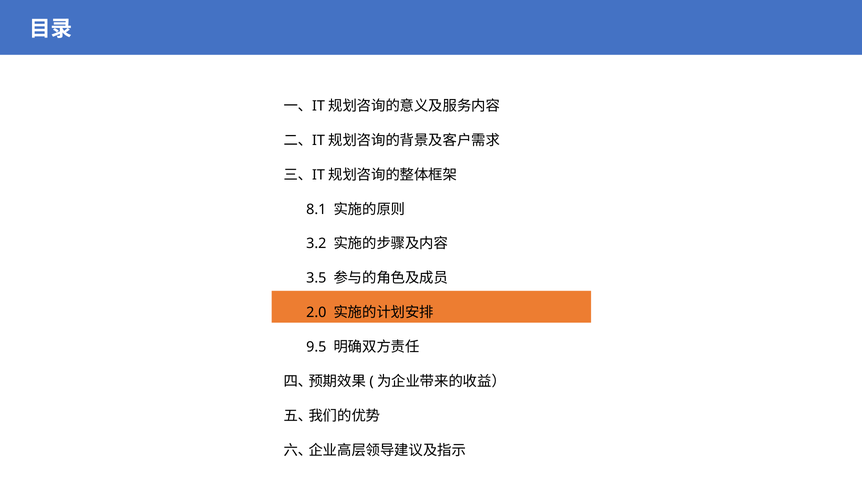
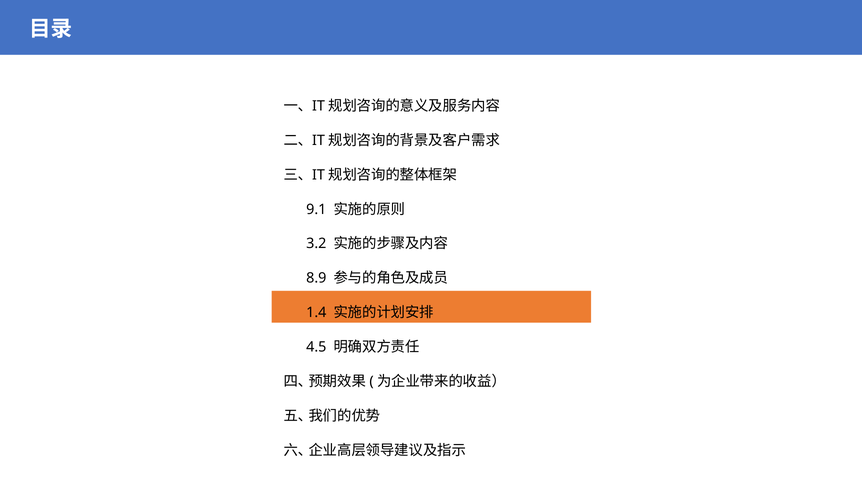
8.1: 8.1 -> 9.1 (316, 209)
3.5: 3.5 -> 8.9 (316, 278)
2.0: 2.0 -> 1.4 (316, 313)
9.5: 9.5 -> 4.5 (316, 347)
